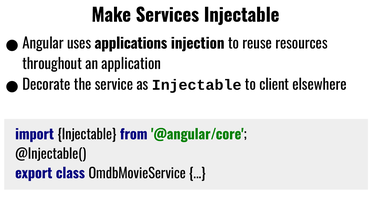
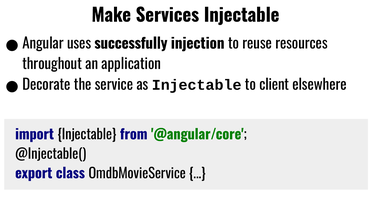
applications: applications -> successfully (131, 44)
